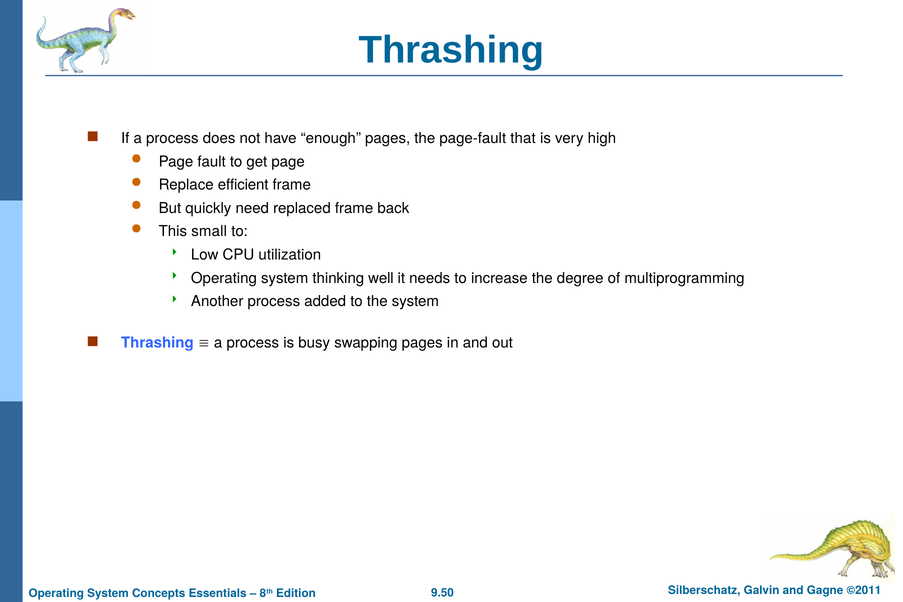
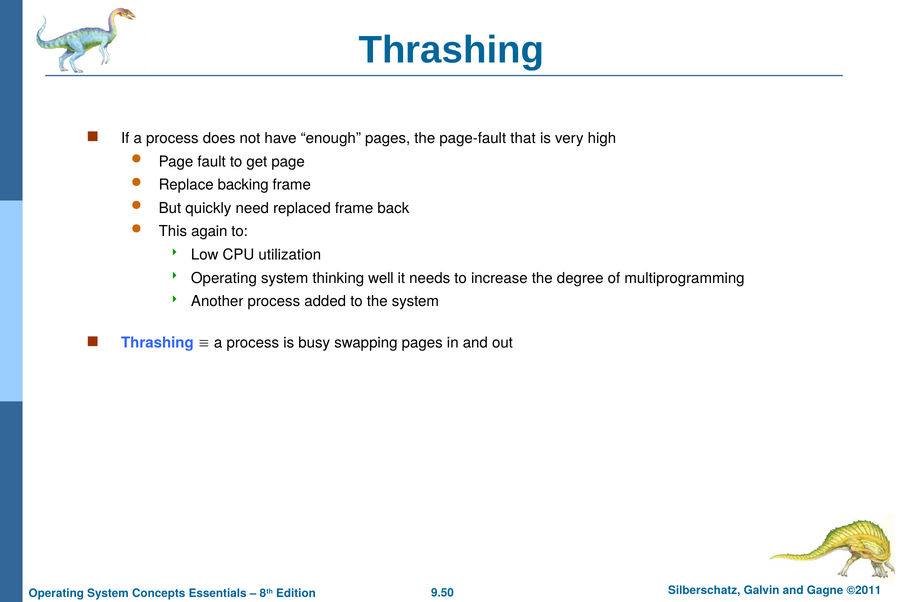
efficient: efficient -> backing (243, 185)
small: small -> again (209, 232)
